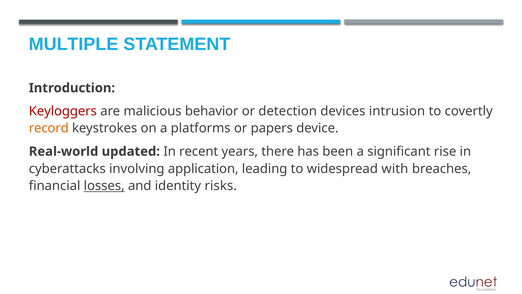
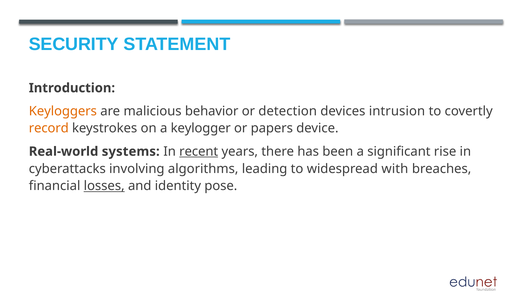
MULTIPLE: MULTIPLE -> SECURITY (74, 44)
Keyloggers colour: red -> orange (63, 111)
platforms: platforms -> keylogger (201, 128)
updated: updated -> systems (131, 151)
recent underline: none -> present (199, 151)
application: application -> algorithms (203, 168)
risks: risks -> pose (221, 186)
